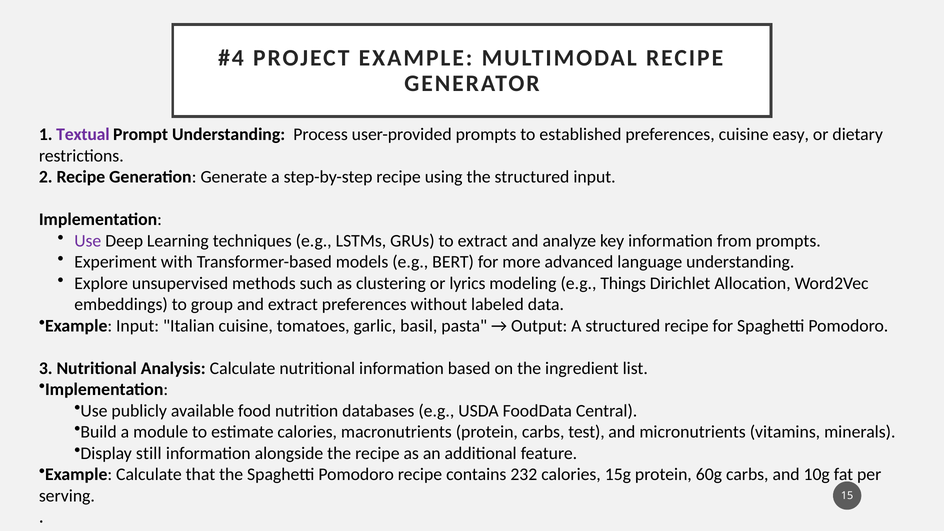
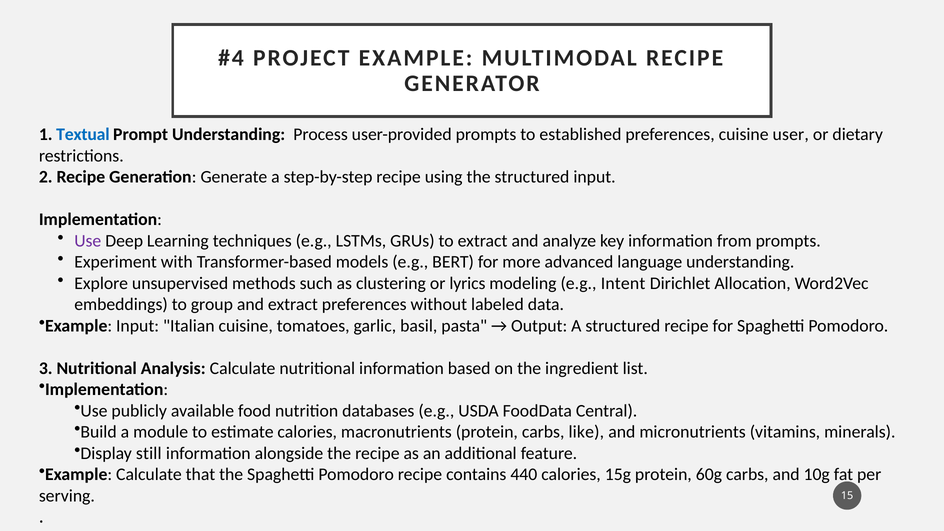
Textual colour: purple -> blue (83, 135)
easy: easy -> user (791, 135)
Things: Things -> Intent (623, 283)
test: test -> like (586, 432)
232: 232 -> 440 (524, 474)
